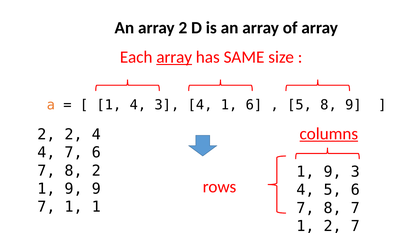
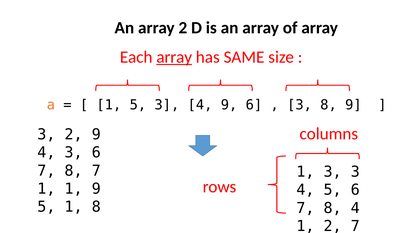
1 4: 4 -> 5 (138, 105)
4 1: 1 -> 9 (229, 105)
5: 5 -> 3 (300, 105)
columns underline: present -> none (329, 133)
2: 2 -> 3 (46, 134)
2 4: 4 -> 9 (96, 134)
4 7: 7 -> 3 (74, 152)
8 2: 2 -> 7 (96, 170)
9: 9 -> 3 (333, 171)
9: 9 -> 1 (74, 188)
7: 7 -> 5 (46, 206)
1 1: 1 -> 8 (96, 206)
8 7: 7 -> 4 (355, 207)
